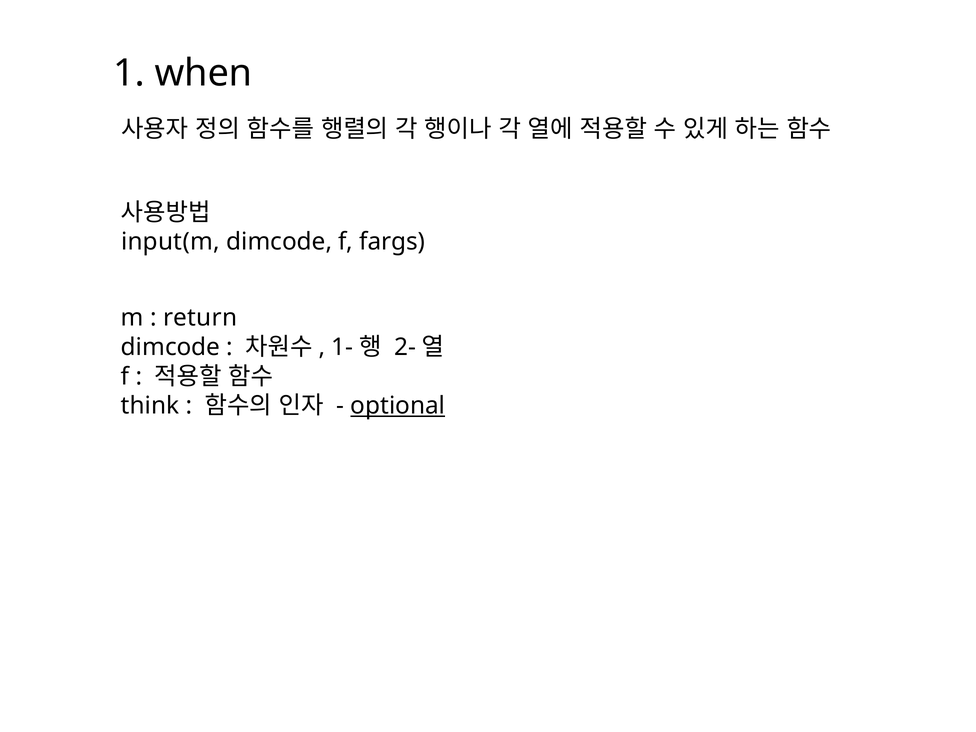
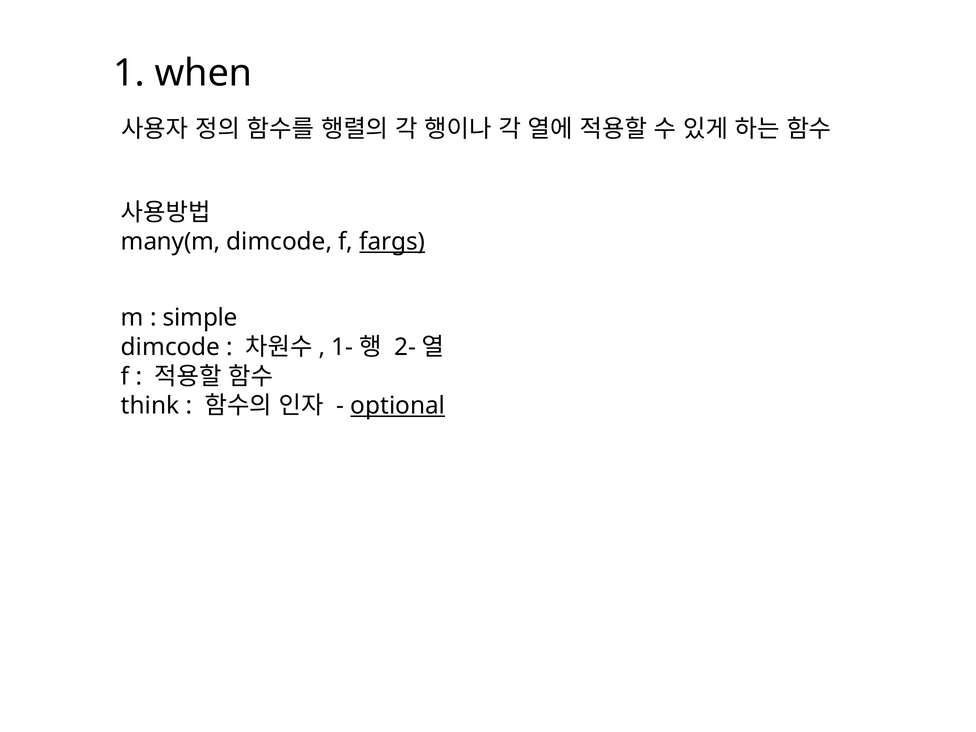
input(m: input(m -> many(m (171, 242)
fargs underline: none -> present (392, 242)
return: return -> simple (200, 318)
